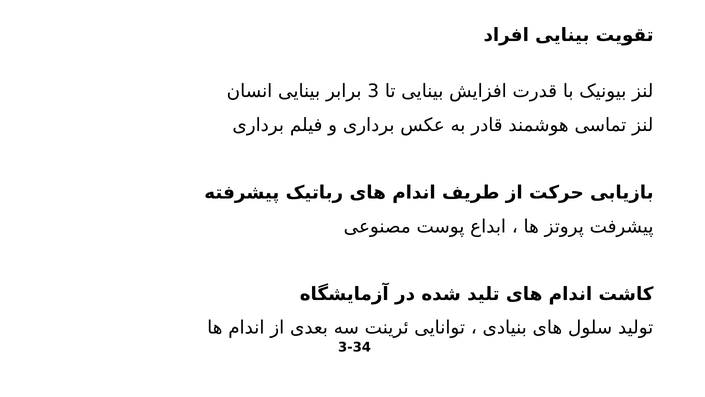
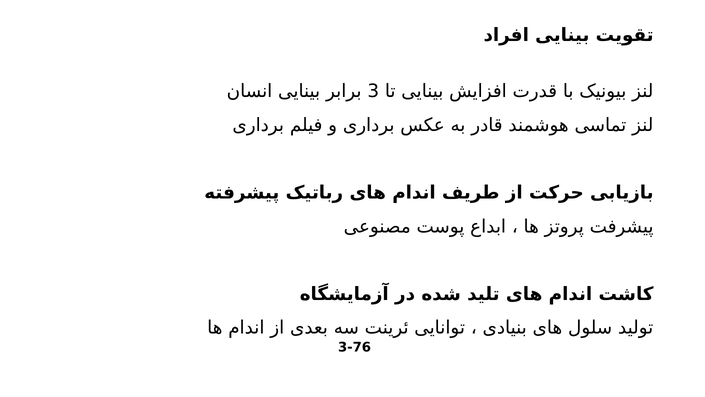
3-34: 3-34 -> 3-76 (354, 347)
